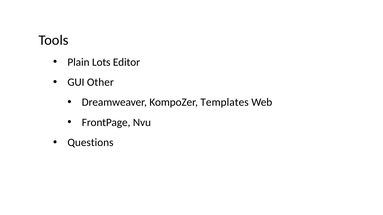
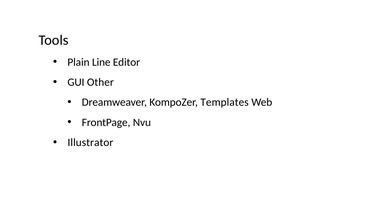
Lots: Lots -> Line (101, 62)
Questions: Questions -> Illustrator (90, 143)
